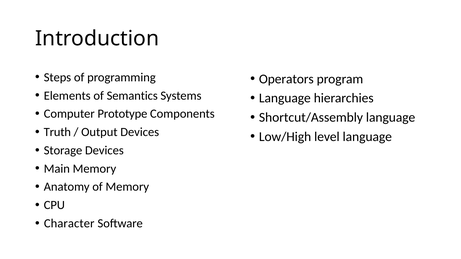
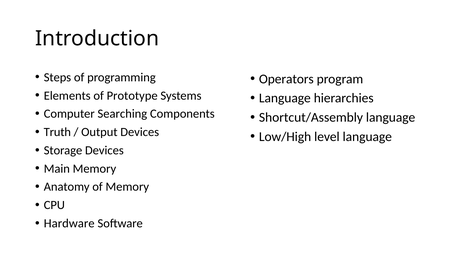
Semantics: Semantics -> Prototype (132, 96)
Prototype: Prototype -> Searching (122, 114)
Character: Character -> Hardware (69, 224)
